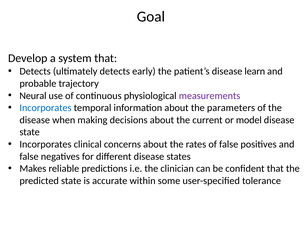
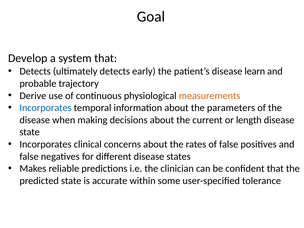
Neural: Neural -> Derive (33, 96)
measurements colour: purple -> orange (210, 96)
model: model -> length (249, 120)
